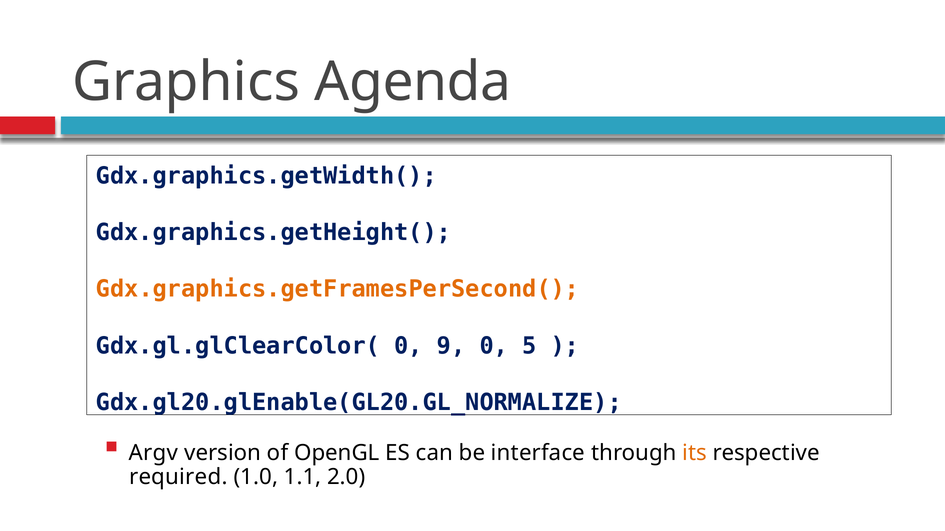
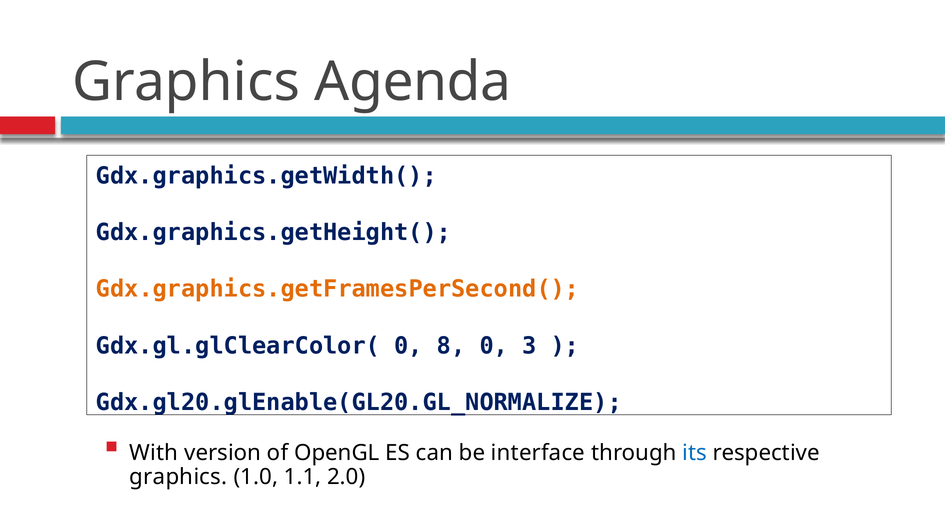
9: 9 -> 8 (451, 346)
5: 5 -> 3 (529, 346)
Argv: Argv -> With (154, 453)
its colour: orange -> blue (695, 453)
required: required -> graphics (178, 478)
